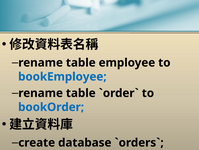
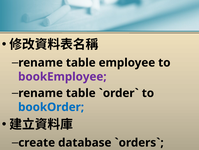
bookEmployee colour: blue -> purple (62, 76)
